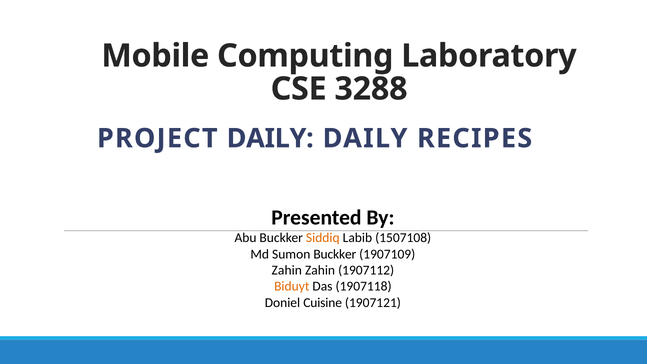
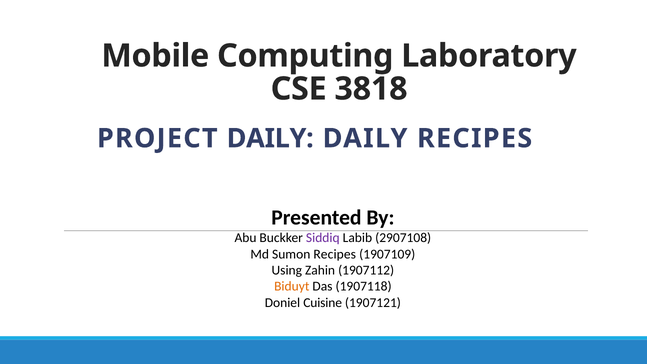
3288: 3288 -> 3818 (371, 89)
Siddiq colour: orange -> purple (323, 238)
1507108: 1507108 -> 2907108 (403, 238)
Sumon Buckker: Buckker -> Recipes (335, 254)
Zahin: Zahin -> Using (287, 270)
